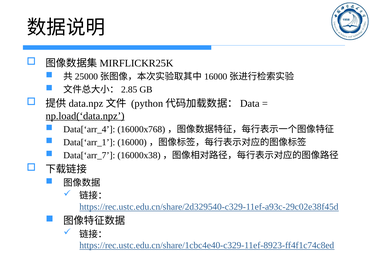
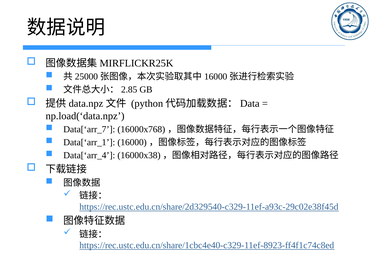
np.load(‘data.npz underline: present -> none (85, 116)
Data[‘arr_4: Data[‘arr_4 -> Data[‘arr_7 (89, 129)
Data[‘arr_7: Data[‘arr_7 -> Data[‘arr_4 (89, 155)
